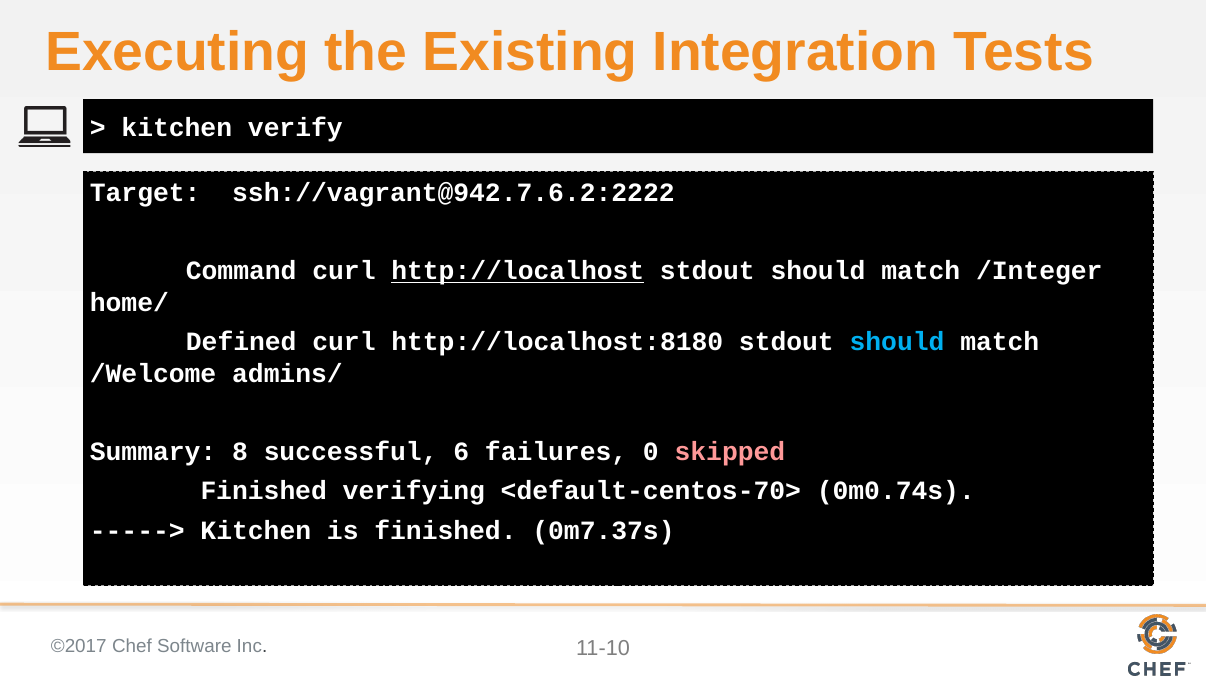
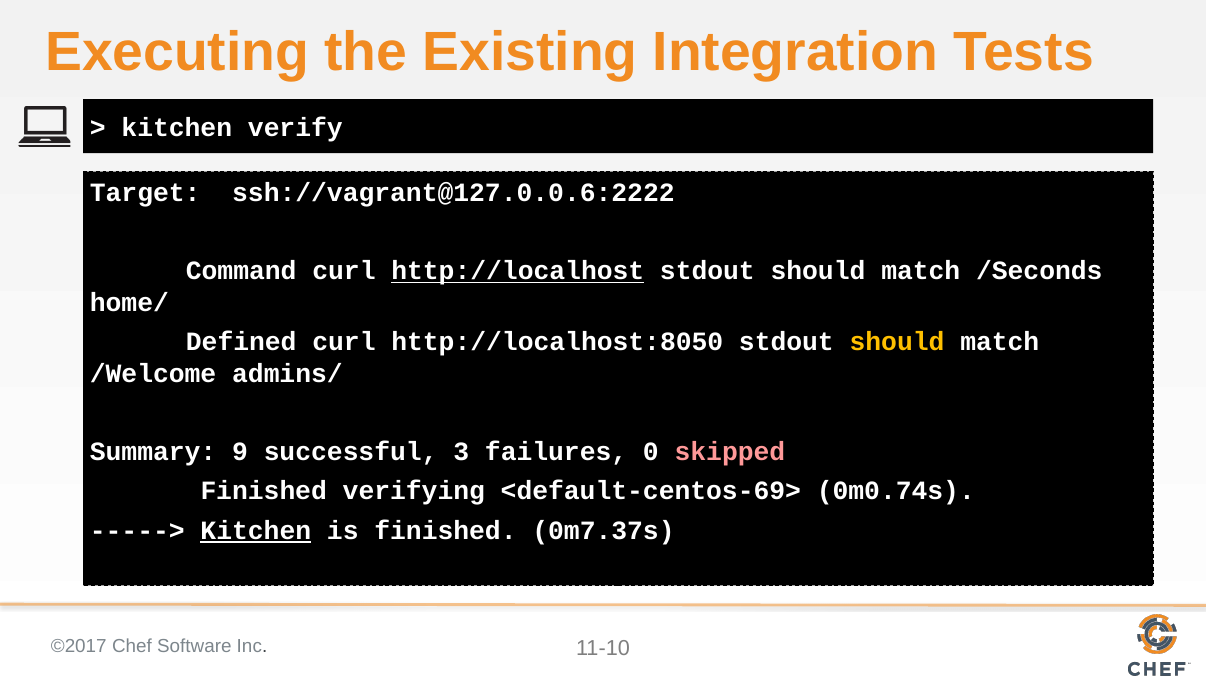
ssh://vagrant@942.7.6.2:2222: ssh://vagrant@942.7.6.2:2222 -> ssh://vagrant@127.0.0.6:2222 (453, 193)
/Integer: /Integer -> /Seconds (1039, 271)
http://localhost:8180: http://localhost:8180 -> http://localhost:8050 (557, 342)
should colour: light blue -> yellow (897, 342)
8: 8 -> 9 (240, 452)
6: 6 -> 3 (461, 452)
<default-centos-70>: <default-centos-70> -> <default-centos-69> (651, 491)
Kitchen underline: none -> present (256, 531)
